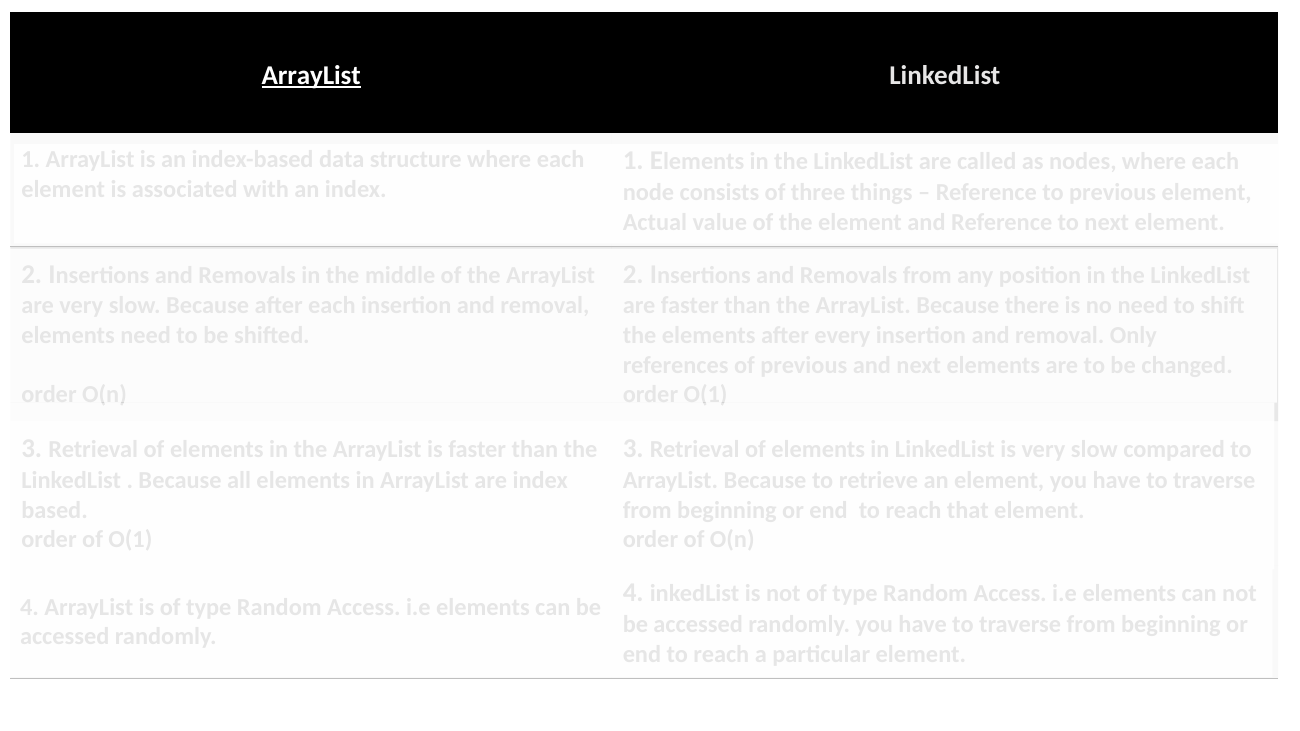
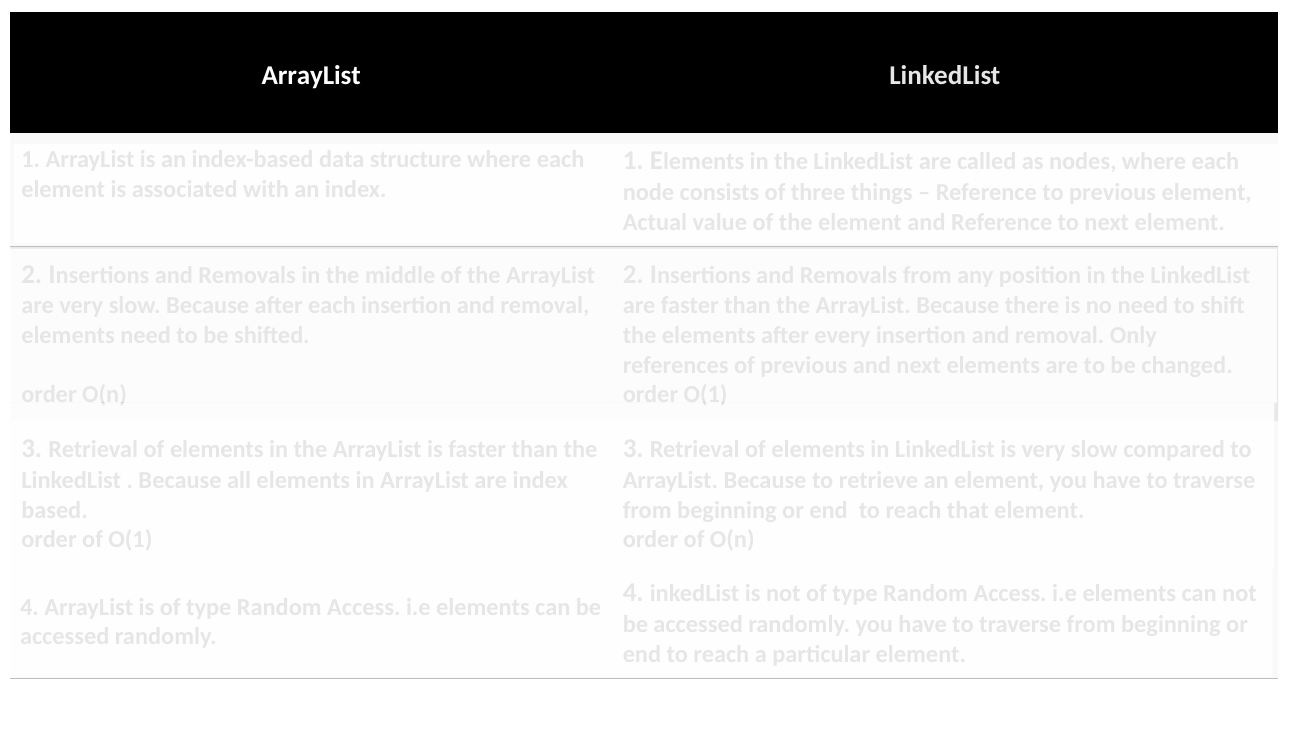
ArrayList underline: present -> none (311, 76)
